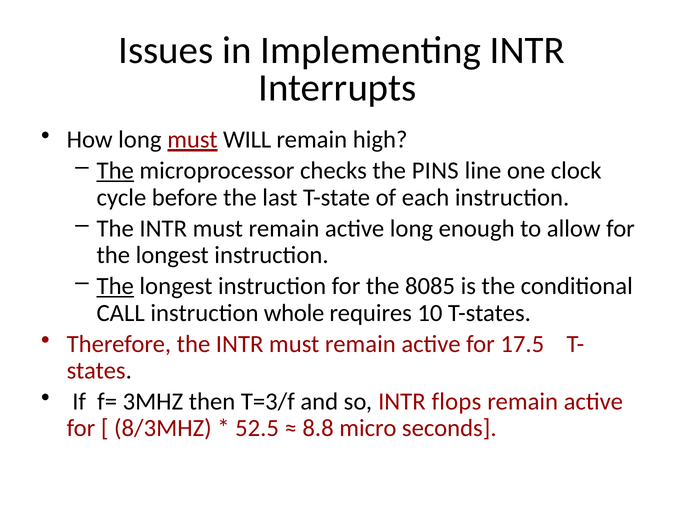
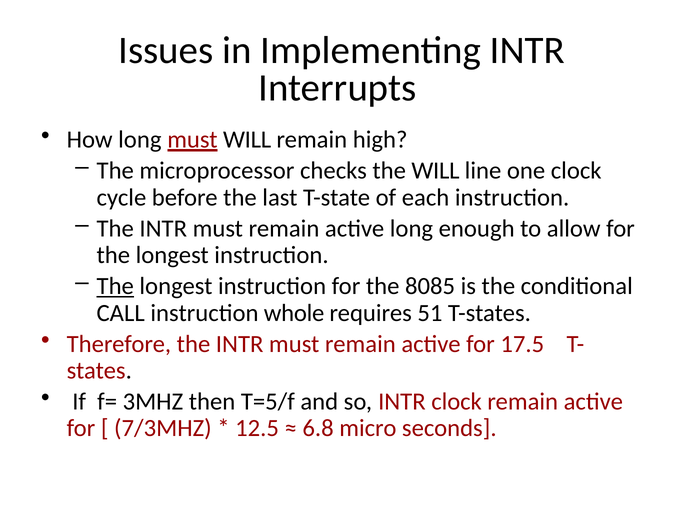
The underline: present -> none (115, 171)
the PINS: PINS -> WILL (435, 171)
10: 10 -> 51 (430, 313)
T=3/f: T=3/f -> T=5/f (268, 402)
INTR flops: flops -> clock (457, 402)
8/3MHZ: 8/3MHZ -> 7/3MHZ (163, 428)
52.5: 52.5 -> 12.5 (257, 428)
8.8: 8.8 -> 6.8 (318, 428)
